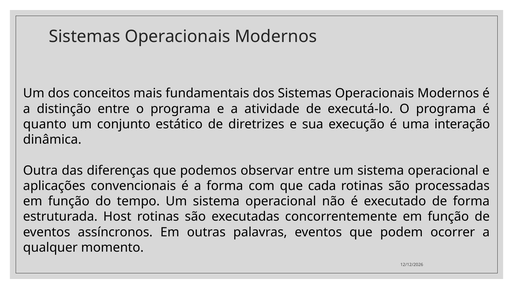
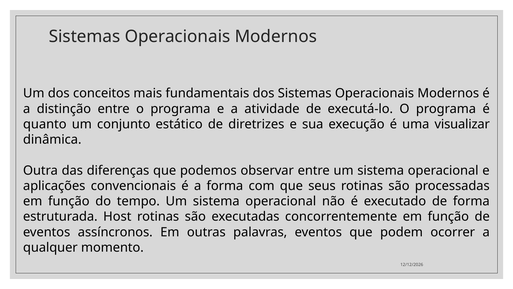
interação: interação -> visualizar (462, 124)
cada: cada -> seus (322, 186)
